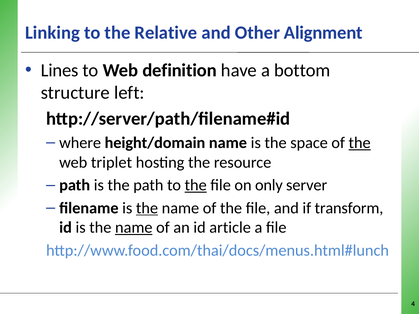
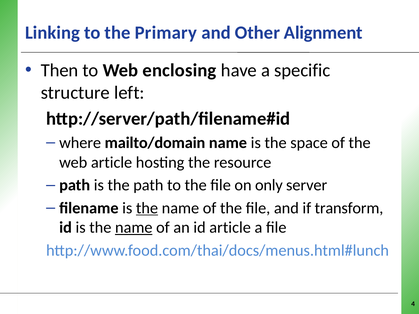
Relative: Relative -> Primary (166, 33)
Lines: Lines -> Then (60, 70)
definition: definition -> enclosing (179, 70)
bottom: bottom -> specific (302, 70)
height/domain: height/domain -> mailto/domain (155, 143)
the underline: present -> none (360, 143)
web triplet: triplet -> article (112, 163)
the underline: present -> none (196, 185)
